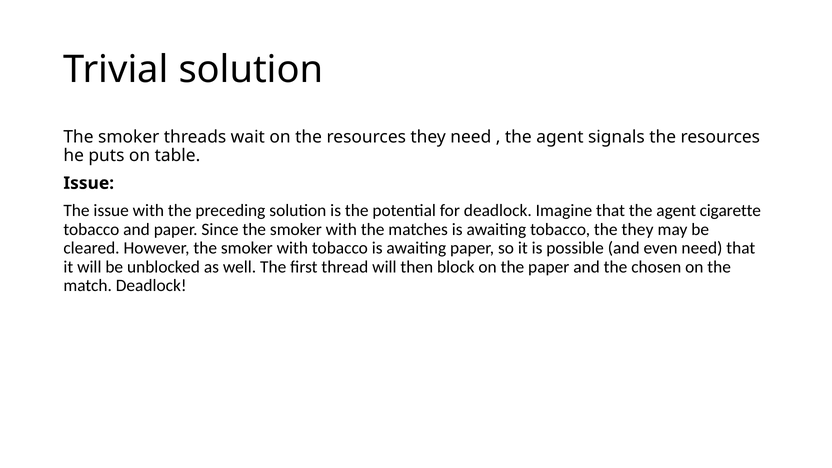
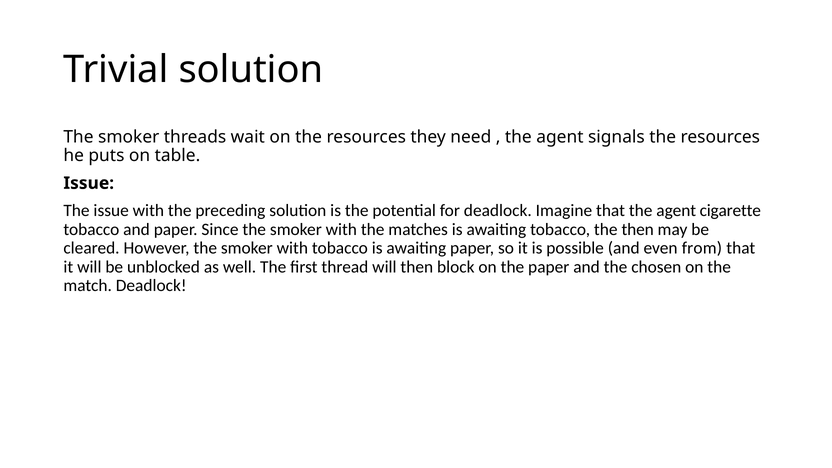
the they: they -> then (638, 229)
even need: need -> from (702, 248)
